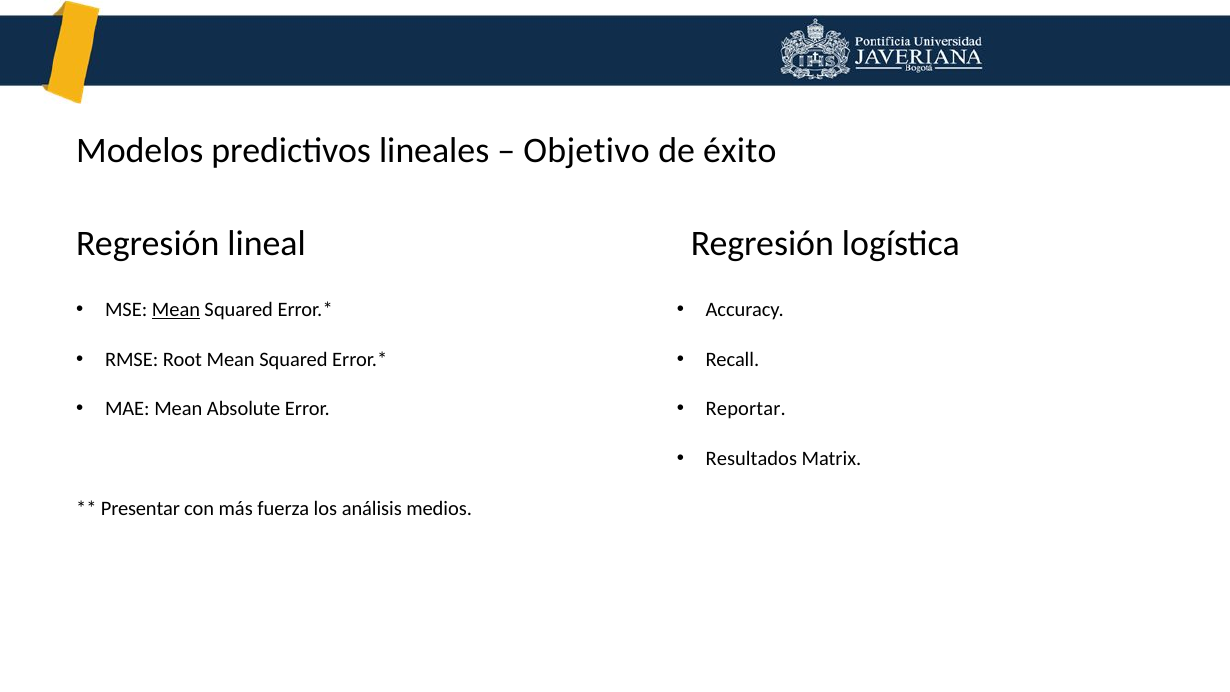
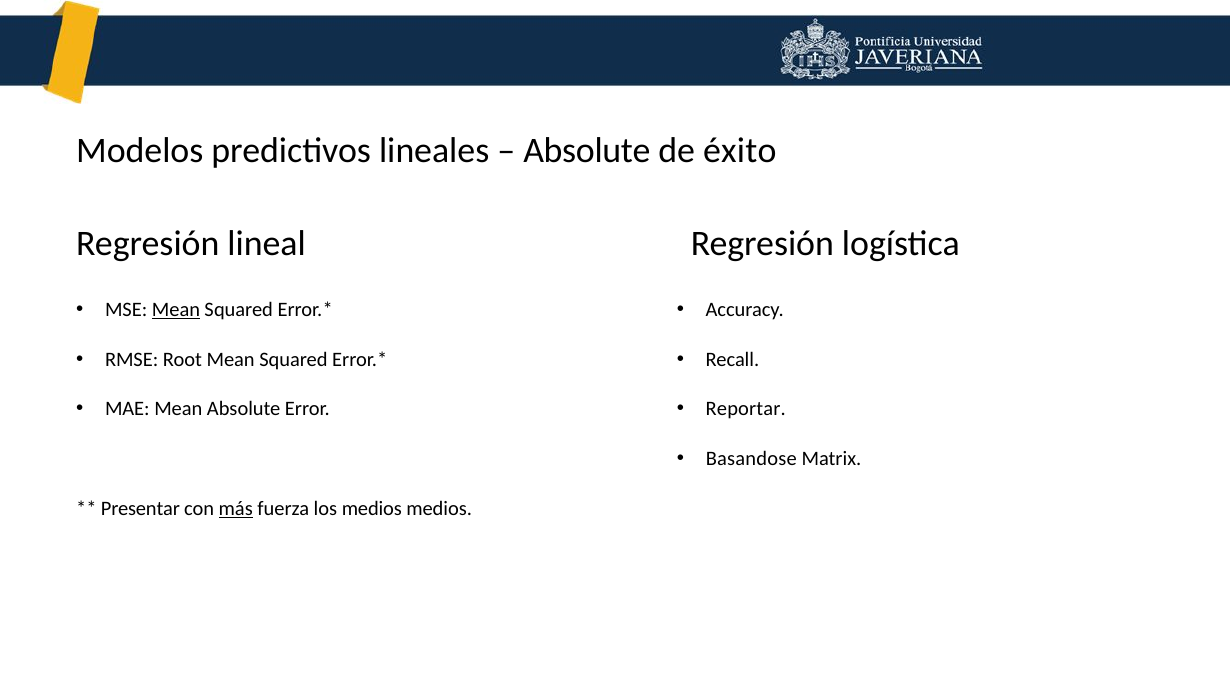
Objetivo: Objetivo -> Absolute (587, 150)
Resultados: Resultados -> Basandose (751, 459)
más underline: none -> present (236, 508)
los análisis: análisis -> medios (372, 508)
